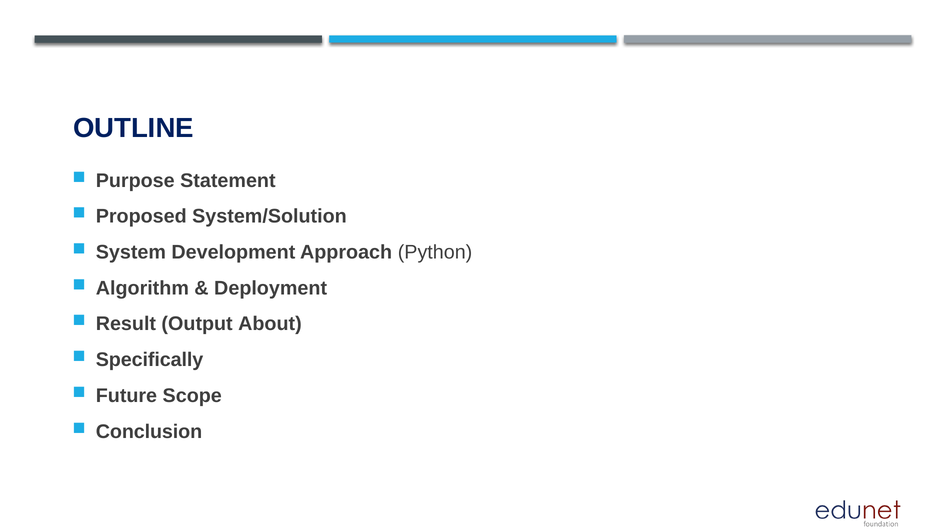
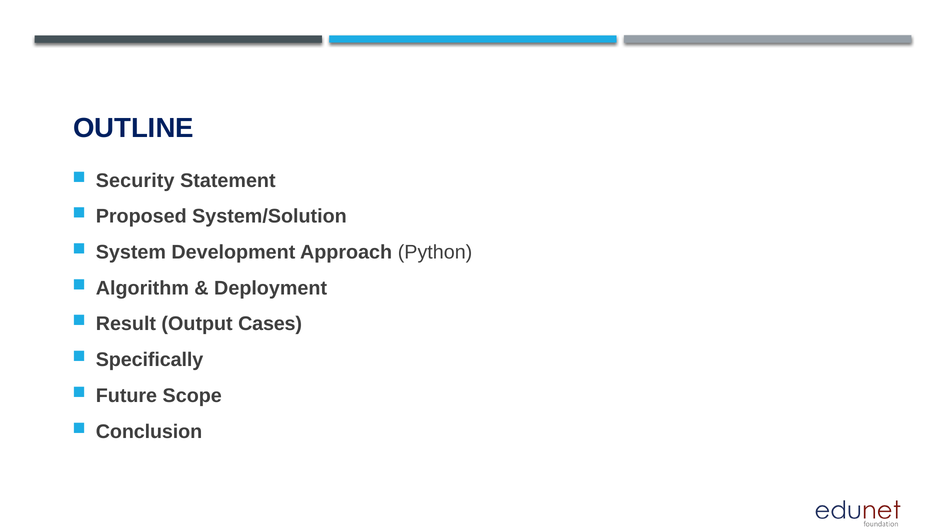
Purpose: Purpose -> Security (135, 181)
About: About -> Cases (270, 324)
